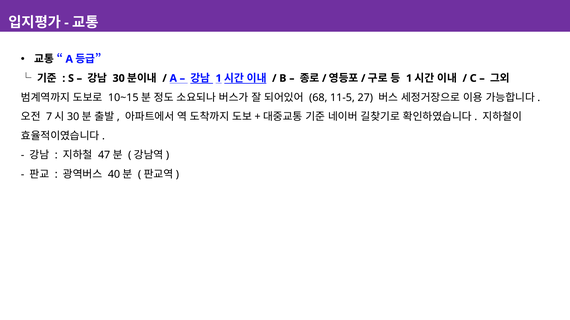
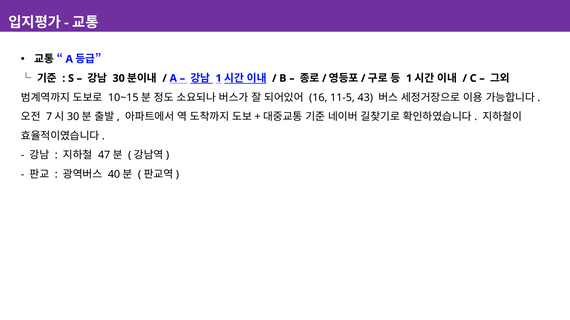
68: 68 -> 16 (318, 98)
27: 27 -> 43 (365, 98)
